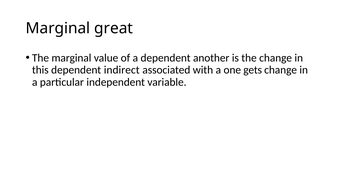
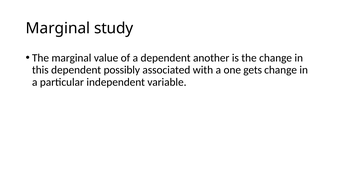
great: great -> study (114, 28)
indirect: indirect -> possibly (122, 70)
